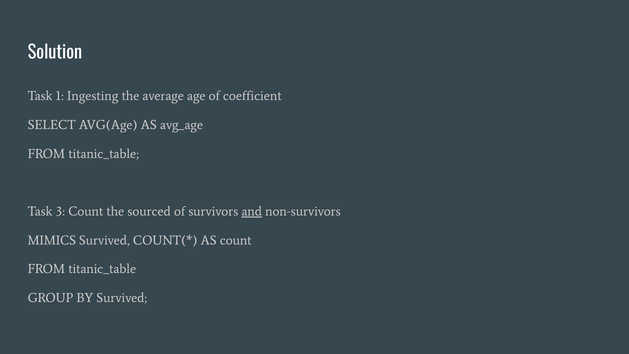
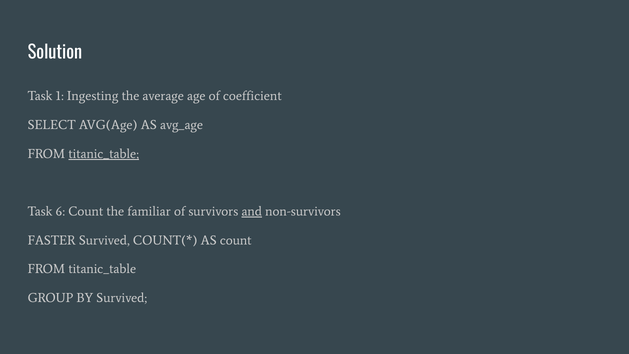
titanic_table underline: none -> present (104, 154)
3: 3 -> 6 (60, 211)
sourced: sourced -> familiar (149, 211)
MIMICS: MIMICS -> FASTER (52, 240)
